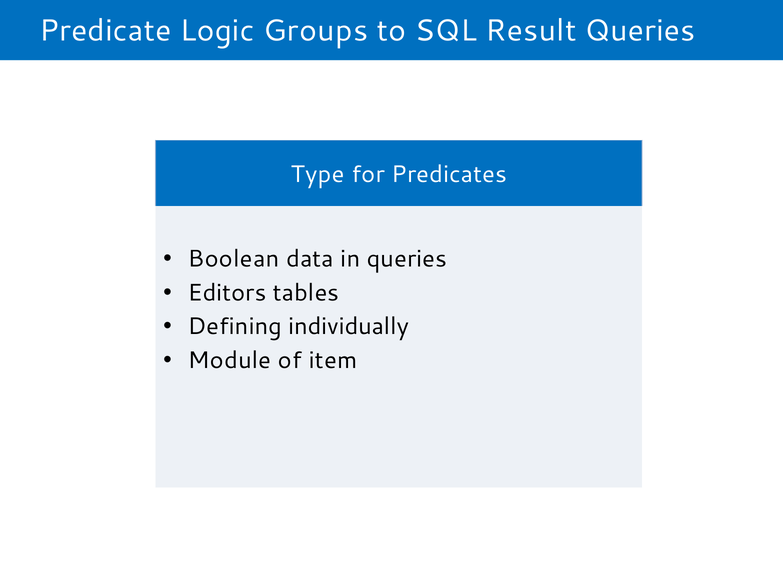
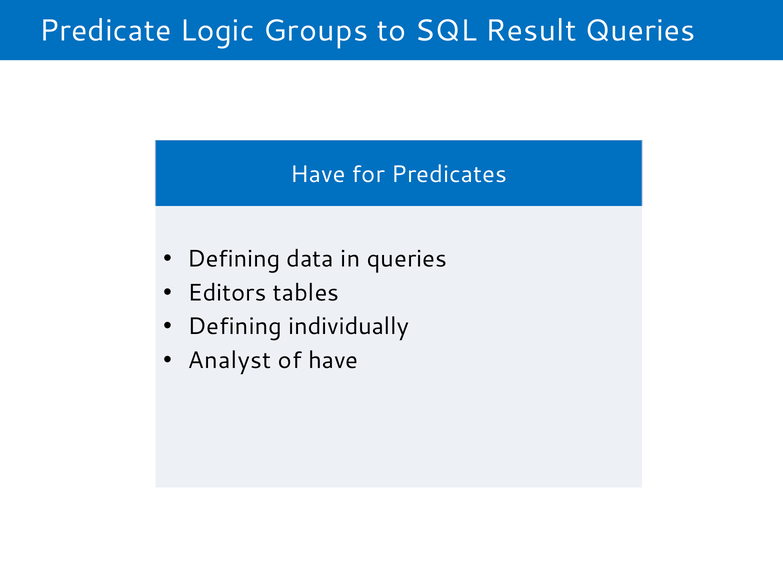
Type: Type -> Have (318, 174)
Boolean: Boolean -> Defining (234, 259)
Module: Module -> Analyst (229, 360)
of item: item -> have (333, 360)
